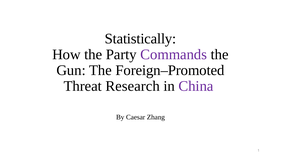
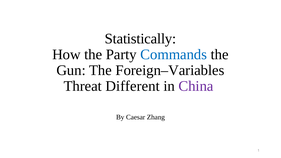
Commands colour: purple -> blue (174, 55)
Foreign–Promoted: Foreign–Promoted -> Foreign–Variables (170, 70)
Research: Research -> Different (133, 86)
